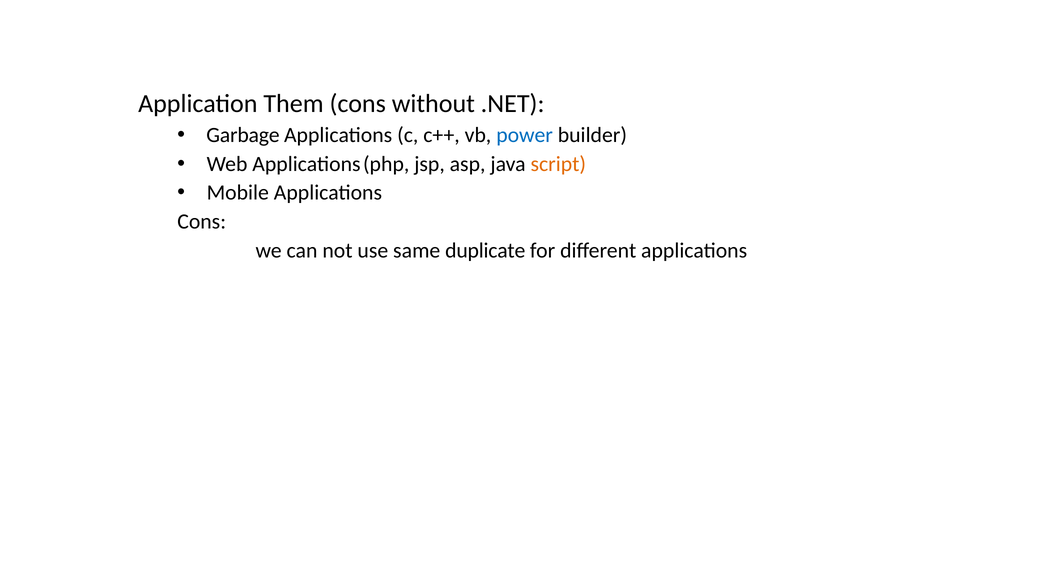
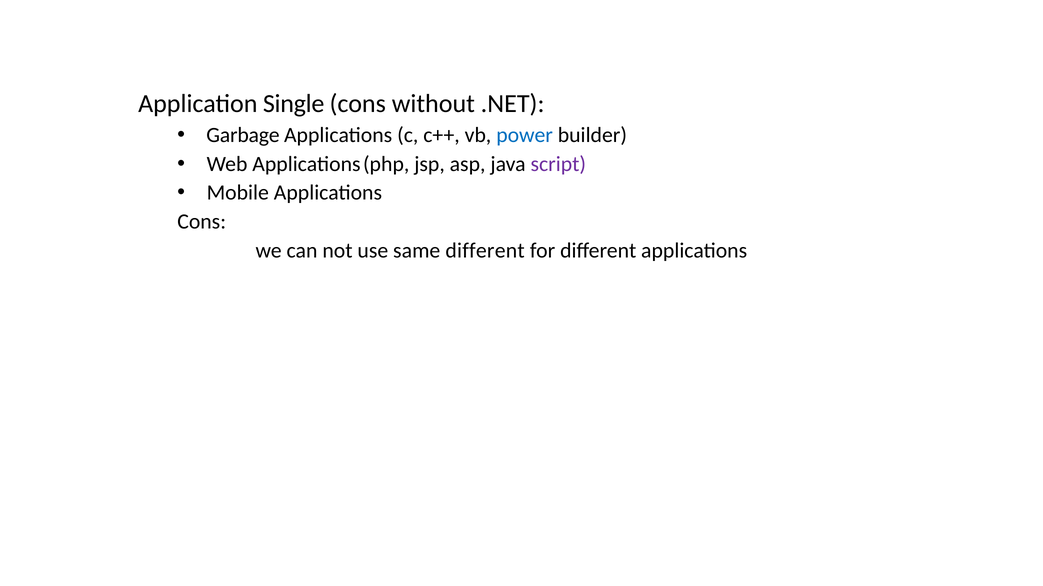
Them: Them -> Single (294, 104)
script colour: orange -> purple (558, 164)
same duplicate: duplicate -> different (485, 251)
